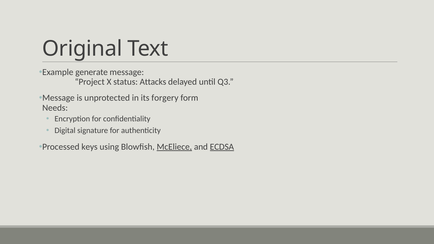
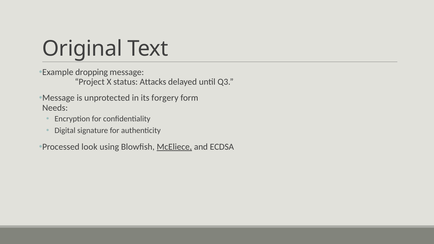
generate: generate -> dropping (92, 72)
keys: keys -> look (89, 147)
ECDSA underline: present -> none (222, 147)
